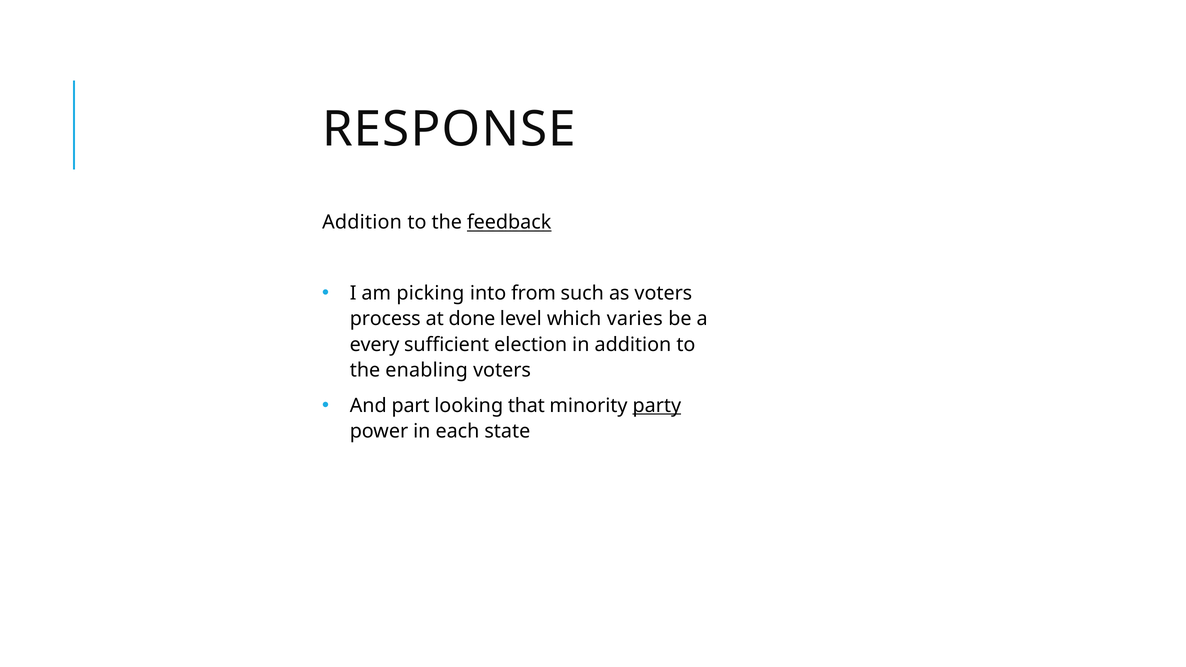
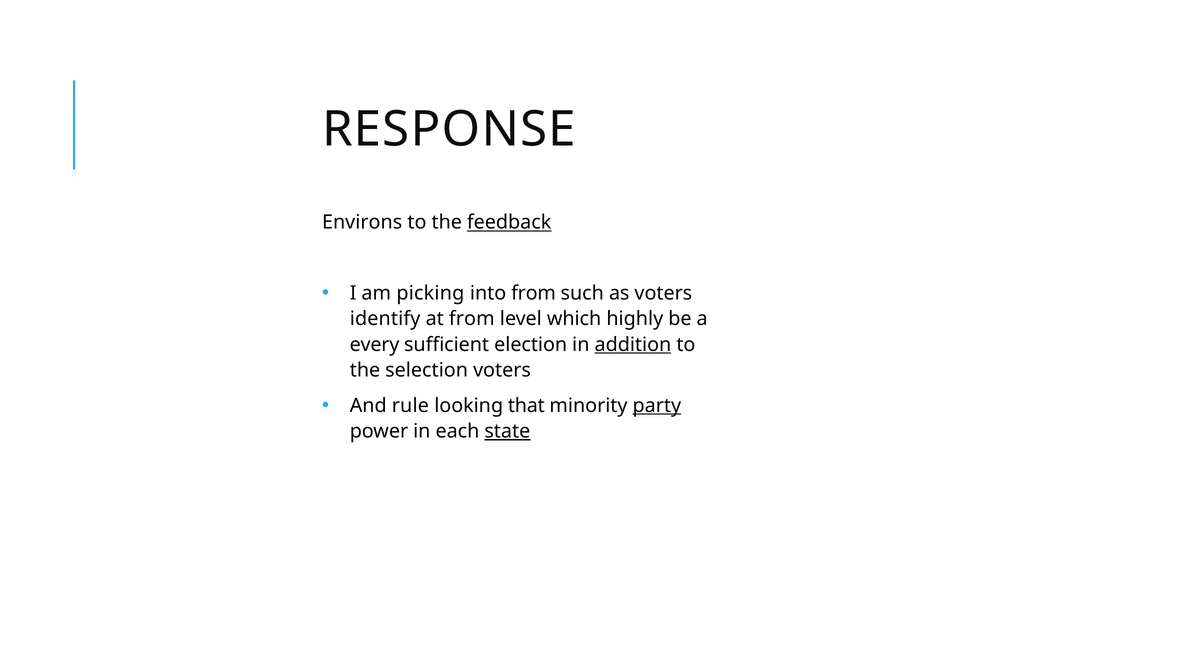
Addition: Addition -> Environs (362, 222)
process: process -> identify (385, 319)
at done: done -> from (472, 319)
varies: varies -> highly (635, 319)
addition underline: none -> present (633, 345)
enabling: enabling -> selection (427, 370)
part: part -> rule (410, 406)
state underline: none -> present (507, 431)
